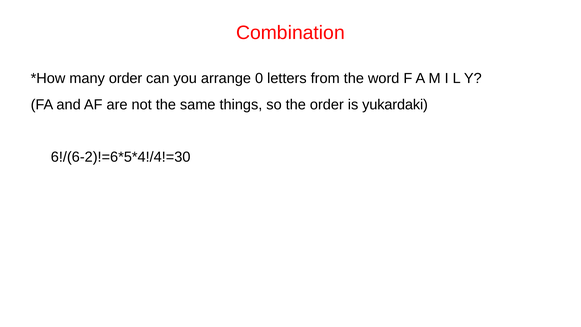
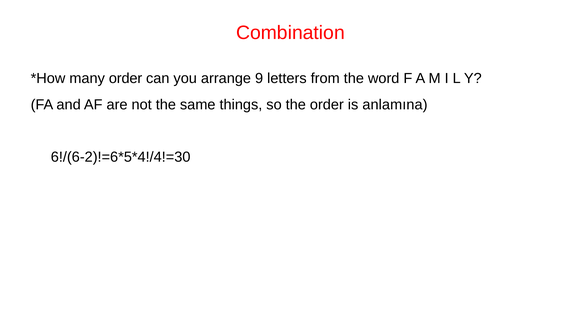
0: 0 -> 9 (259, 78)
yukardaki: yukardaki -> anlamına (395, 105)
